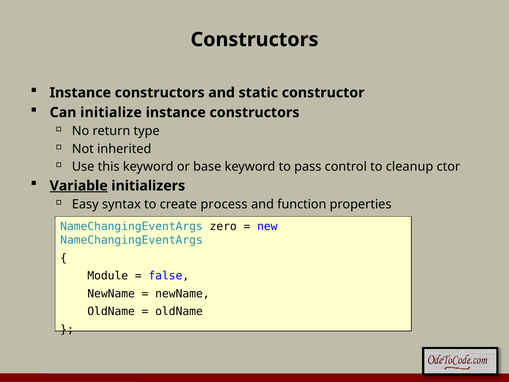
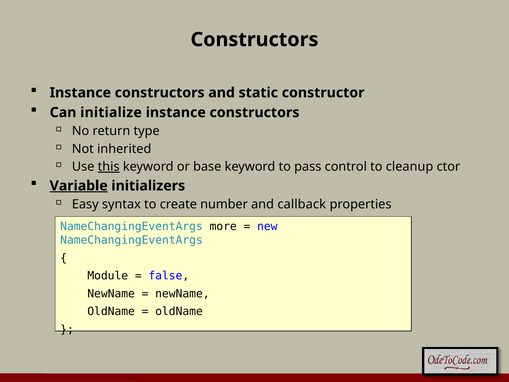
this underline: none -> present (109, 167)
process: process -> number (224, 204)
function: function -> callback (302, 204)
zero: zero -> more (223, 226)
